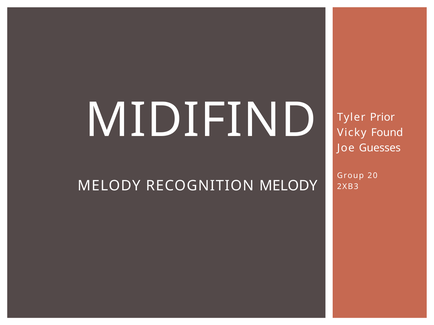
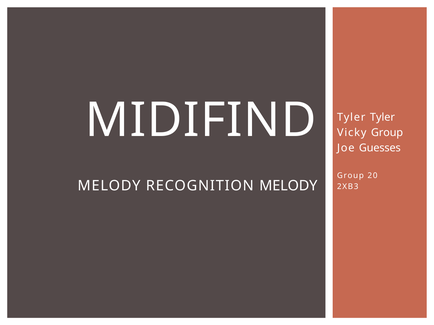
Tyler Prior: Prior -> Tyler (382, 117)
Vicky Found: Found -> Group (387, 133)
